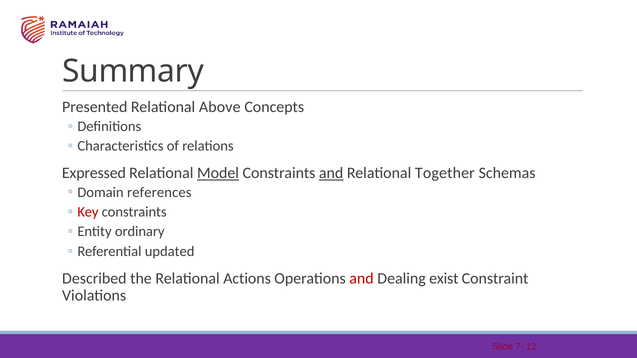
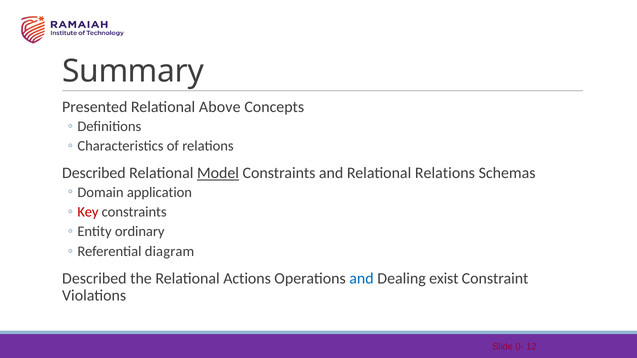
Expressed: Expressed -> Described (94, 173)
and underline: present -> none (331, 173)
Relational Together: Together -> Relations (445, 173)
references: references -> application (159, 192)
updated: updated -> diagram (170, 252)
and colour: red -> blue (362, 279)
7-: 7- -> 0- (520, 347)
